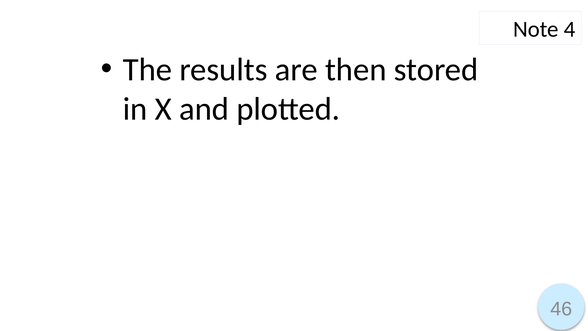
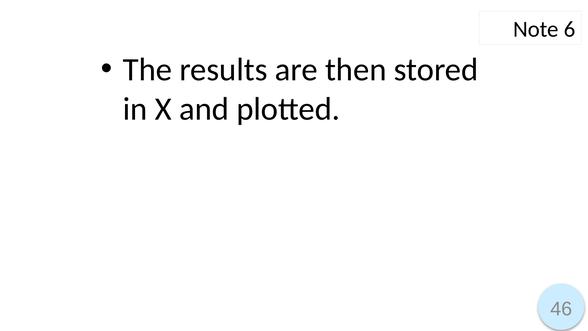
4: 4 -> 6 (570, 29)
